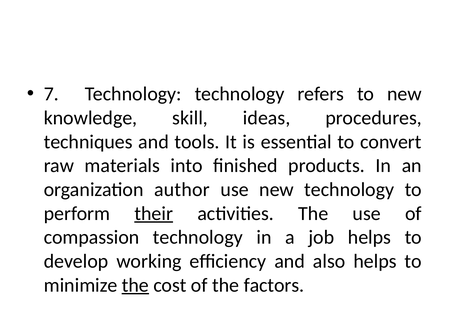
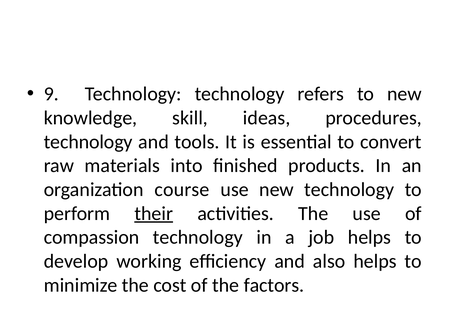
7: 7 -> 9 (51, 94)
techniques: techniques -> technology (88, 142)
author: author -> course (182, 190)
the underline: present -> none (135, 286)
